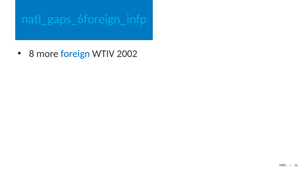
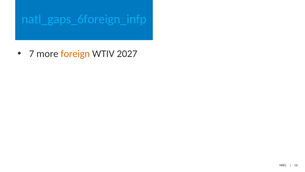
8: 8 -> 7 (32, 54)
foreign colour: blue -> orange (75, 54)
2002: 2002 -> 2027 (127, 54)
